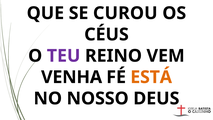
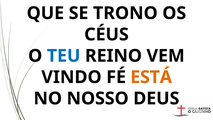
CUROU: CUROU -> TRONO (125, 13)
TEU colour: purple -> blue (64, 56)
VENHA: VENHA -> VINDO (71, 77)
